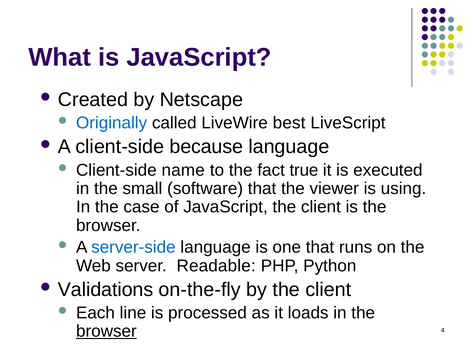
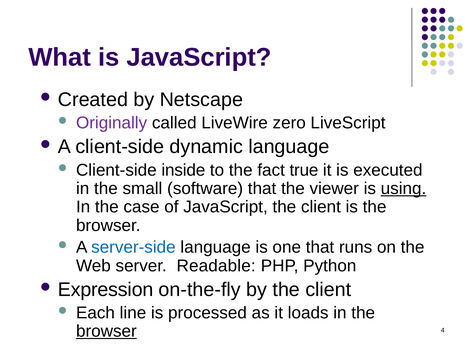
Originally colour: blue -> purple (112, 123)
best: best -> zero (289, 123)
because: because -> dynamic (206, 147)
name: name -> inside (183, 170)
using underline: none -> present (404, 188)
Validations: Validations -> Expression (106, 289)
